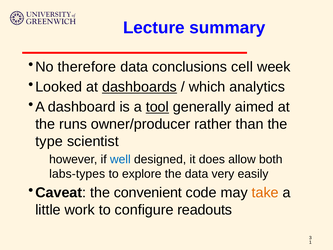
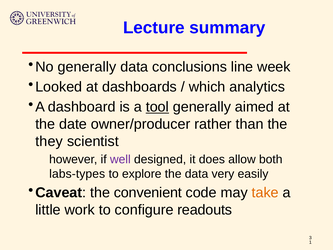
No therefore: therefore -> generally (87, 67)
cell: cell -> line (242, 67)
dashboards underline: present -> none (139, 87)
runs: runs -> date (73, 124)
type: type -> they (49, 141)
well colour: blue -> purple (120, 159)
